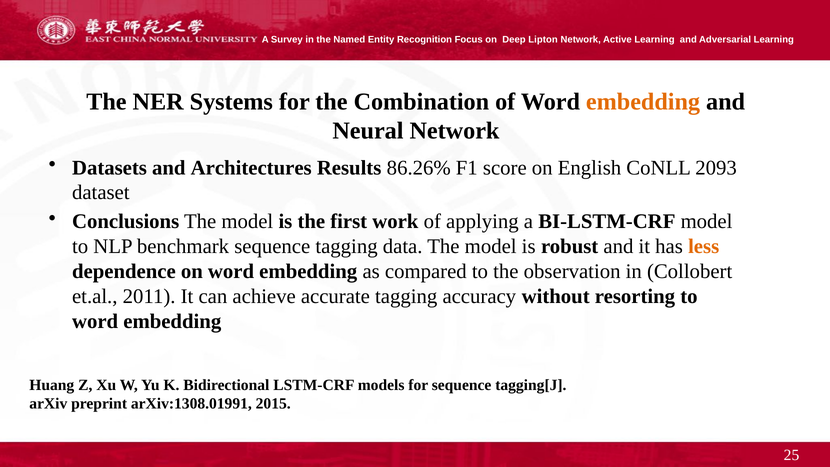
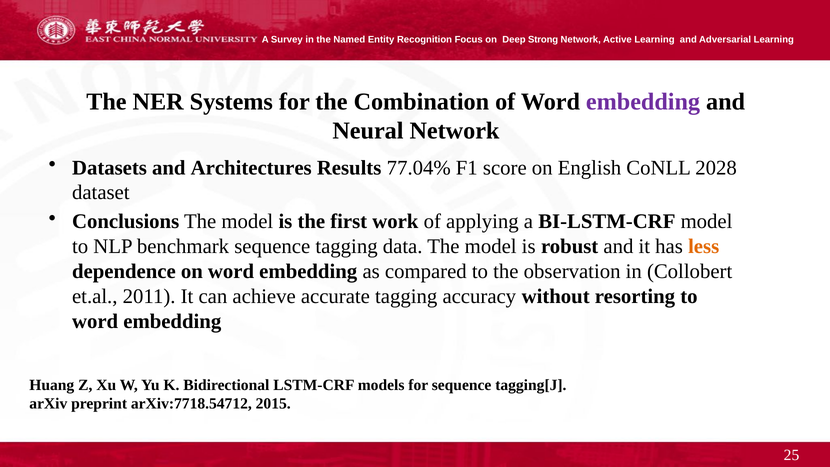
Lipton: Lipton -> Strong (543, 40)
embedding colour: orange -> purple (643, 102)
86.26%: 86.26% -> 77.04% (419, 168)
2093: 2093 -> 2028 (716, 168)
arXiv:1308.01991: arXiv:1308.01991 -> arXiv:7718.54712 (191, 404)
